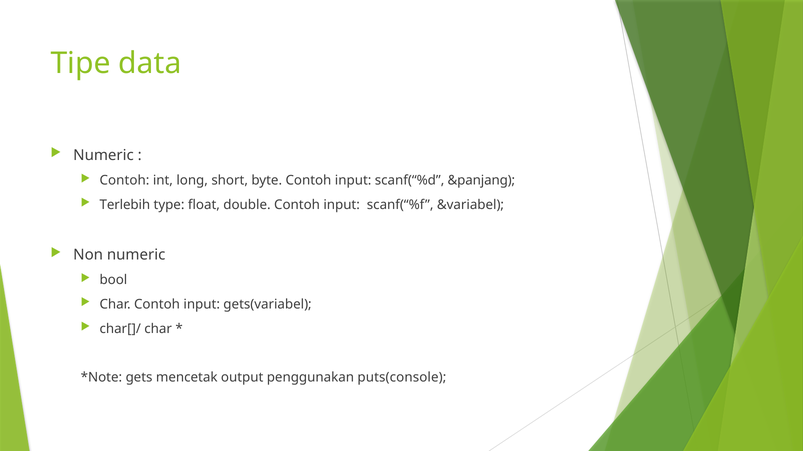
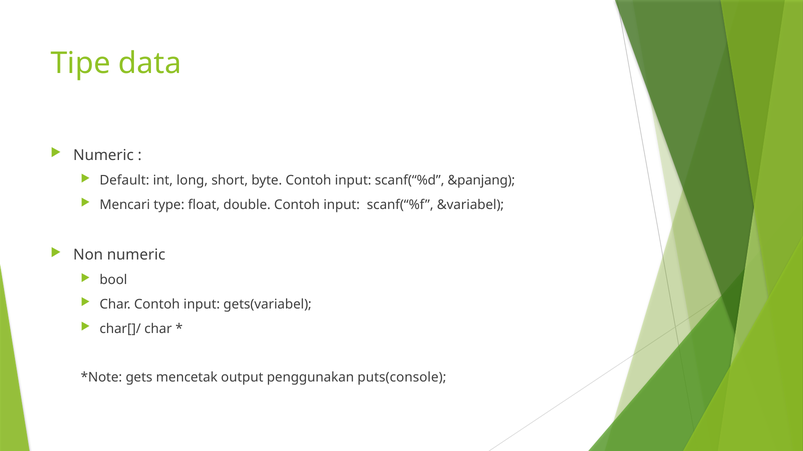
Contoh: Contoh -> Default (125, 181)
Terlebih: Terlebih -> Mencari (125, 205)
